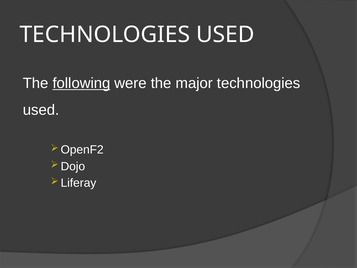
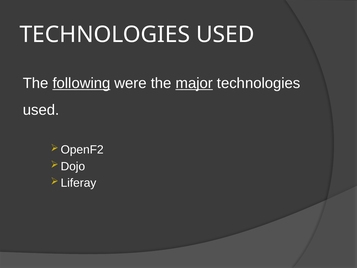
major underline: none -> present (194, 83)
